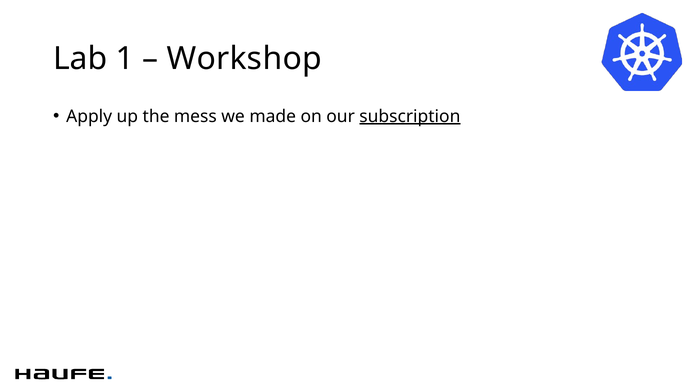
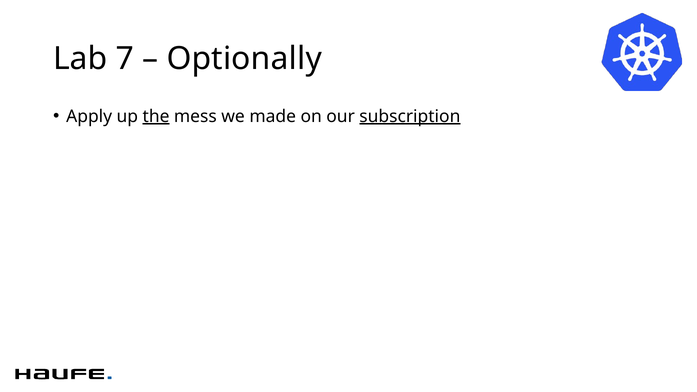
1: 1 -> 7 (125, 59)
Workshop: Workshop -> Optionally (244, 59)
the underline: none -> present (156, 116)
